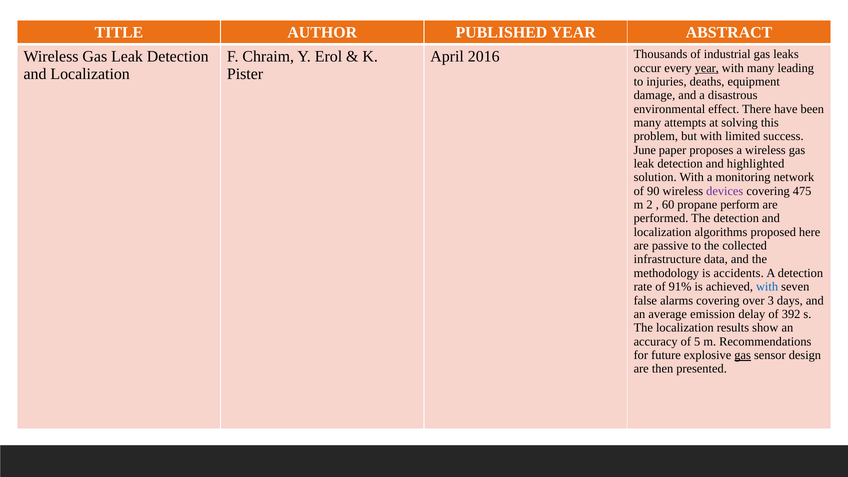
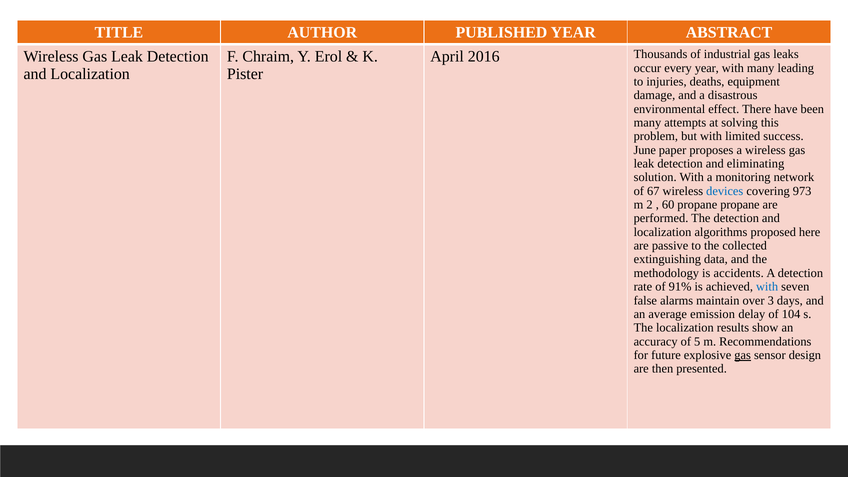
year underline: present -> none (707, 68)
highlighted: highlighted -> eliminating (756, 164)
90: 90 -> 67 (653, 191)
devices colour: purple -> blue (725, 191)
475: 475 -> 973 (802, 191)
propane perform: perform -> propane (740, 205)
infrastructure: infrastructure -> extinguishing (667, 259)
alarms covering: covering -> maintain (718, 300)
392: 392 -> 104 (791, 314)
